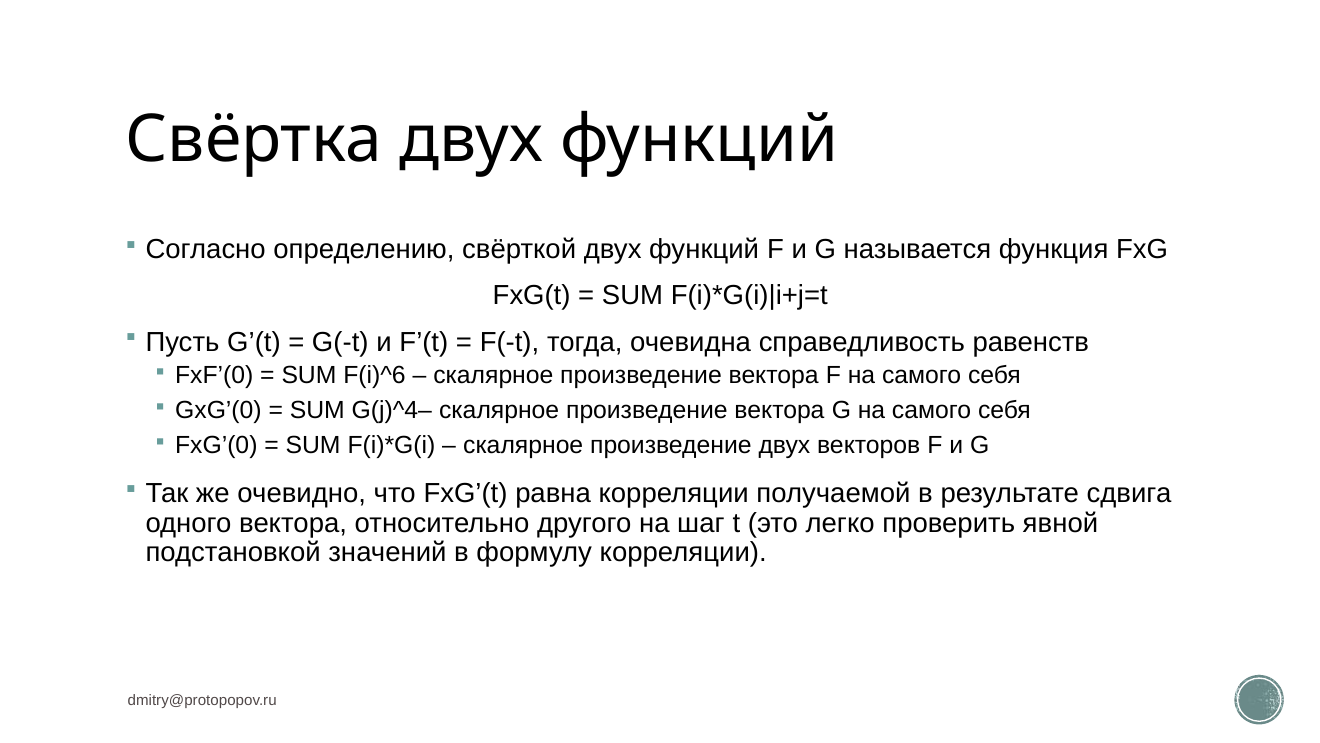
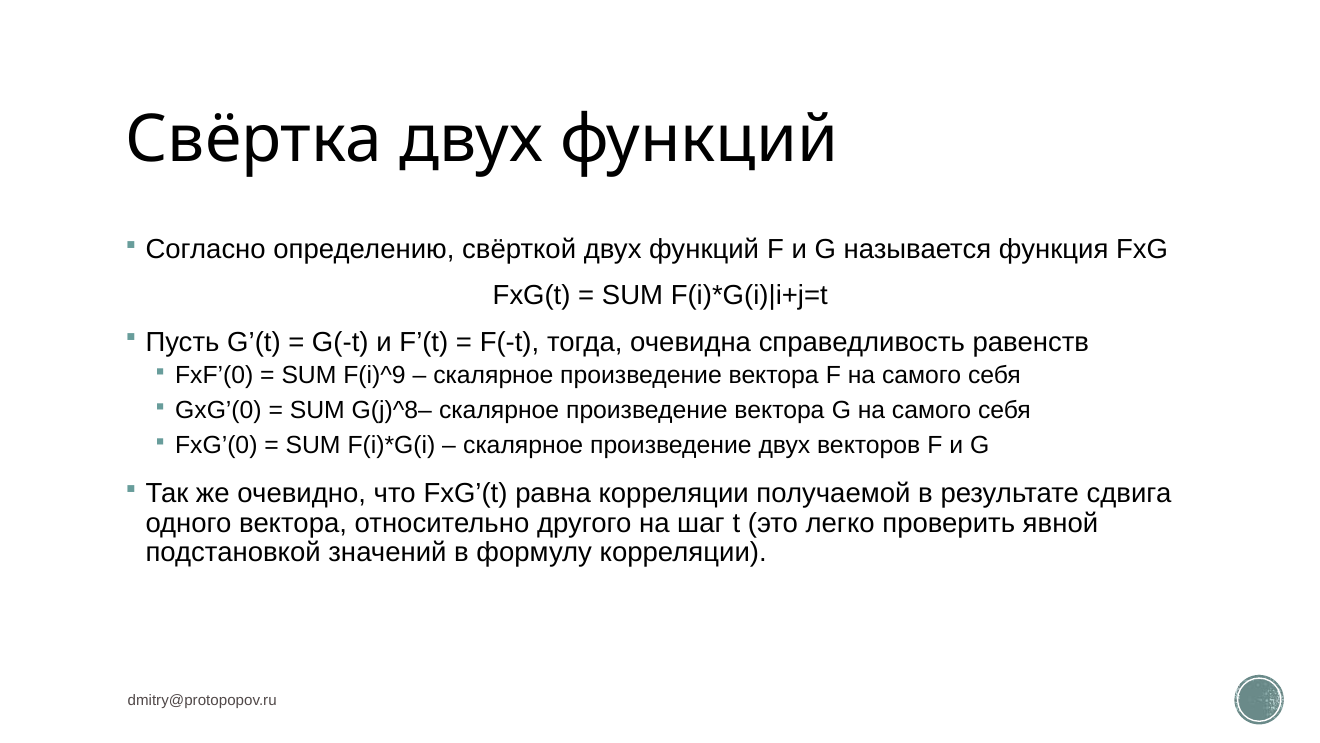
F(i)^6: F(i)^6 -> F(i)^9 (375, 375)
G(j)^4–: G(j)^4– -> G(j)^8– (392, 410)
